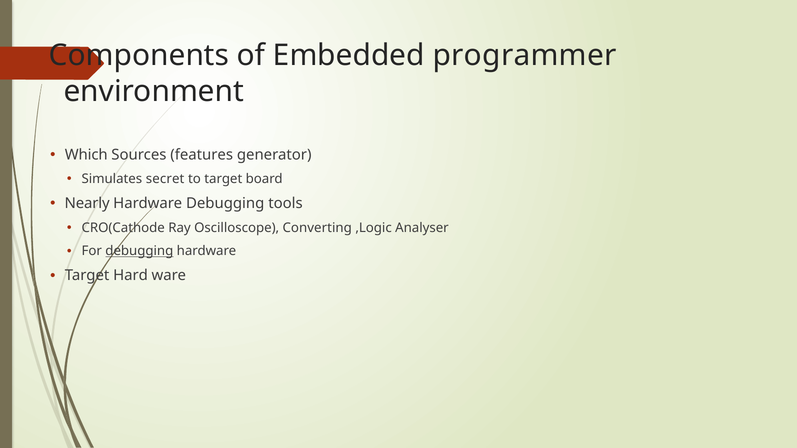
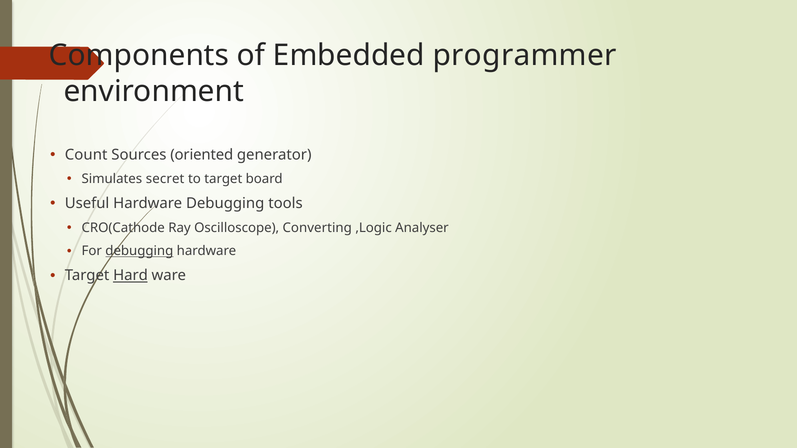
Which: Which -> Count (86, 155)
features: features -> oriented (202, 155)
Nearly: Nearly -> Useful (87, 204)
Hard underline: none -> present (131, 276)
